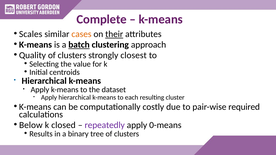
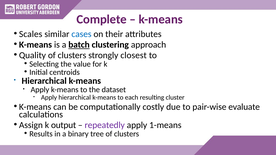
cases colour: orange -> blue (81, 34)
their underline: present -> none (114, 34)
required: required -> evaluate (244, 107)
Below: Below -> Assign (31, 125)
closed: closed -> output (64, 125)
0-means: 0-means -> 1-means (165, 125)
